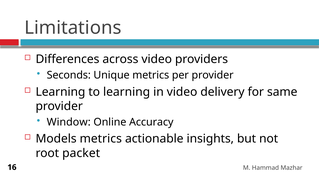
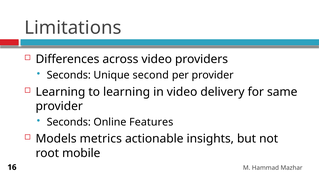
Unique metrics: metrics -> second (151, 75)
Window: Window -> Seconds (69, 122)
Accuracy: Accuracy -> Features (151, 122)
packet: packet -> mobile (81, 154)
